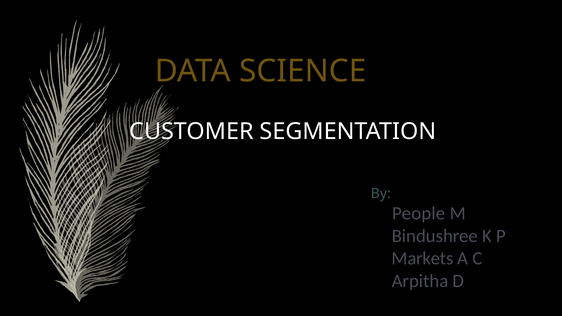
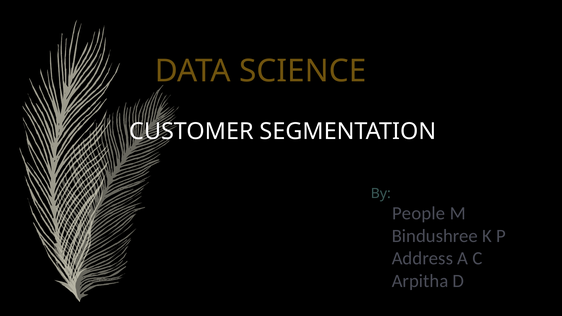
Markets: Markets -> Address (422, 258)
